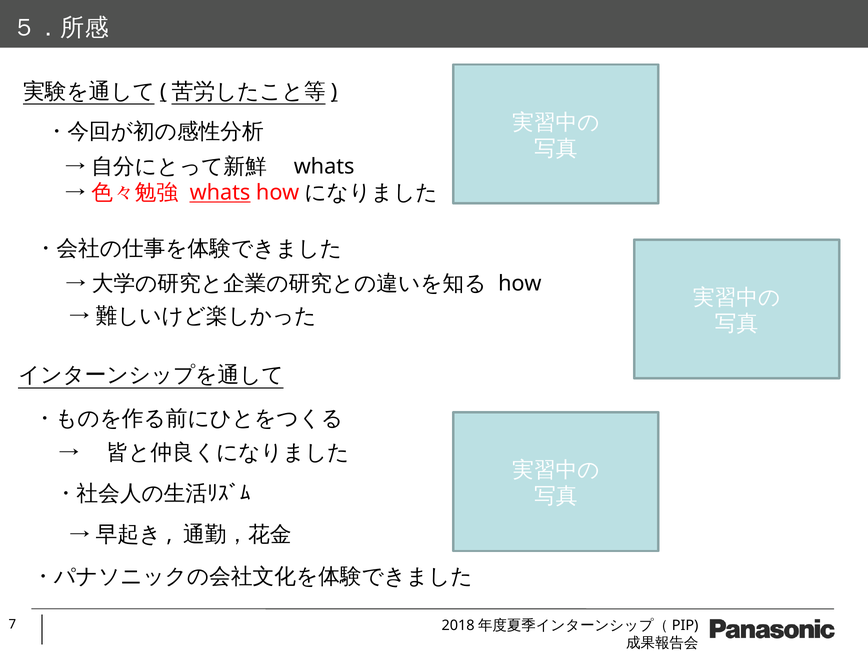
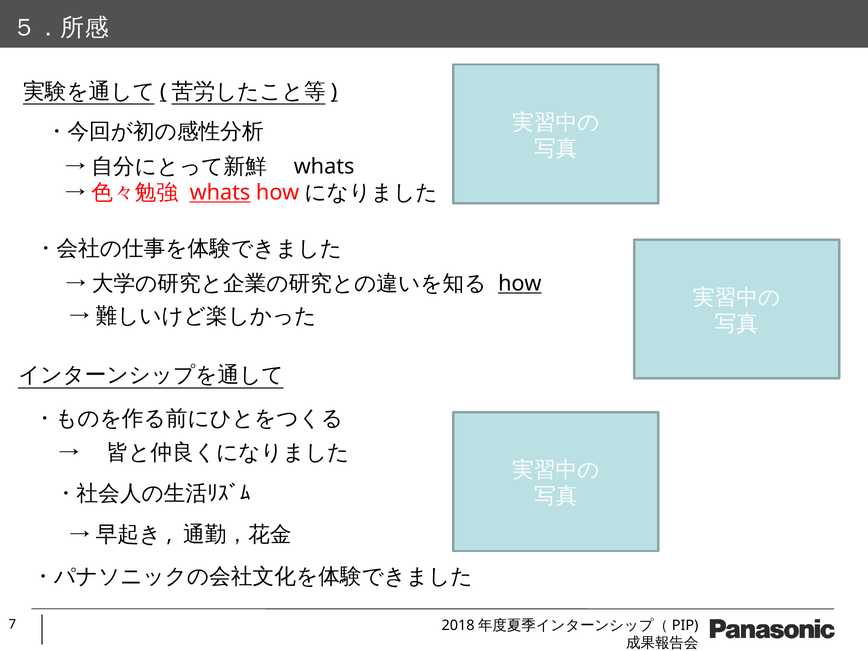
how underline: none -> present (520, 284)
